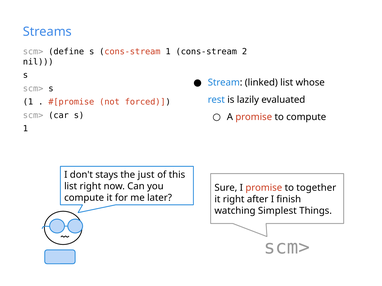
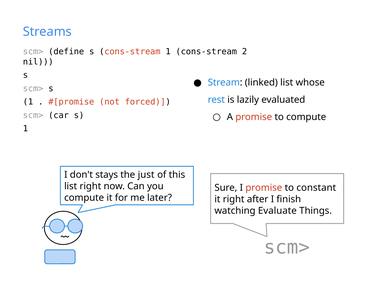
together: together -> constant (316, 188)
Simplest: Simplest -> Evaluate (277, 211)
